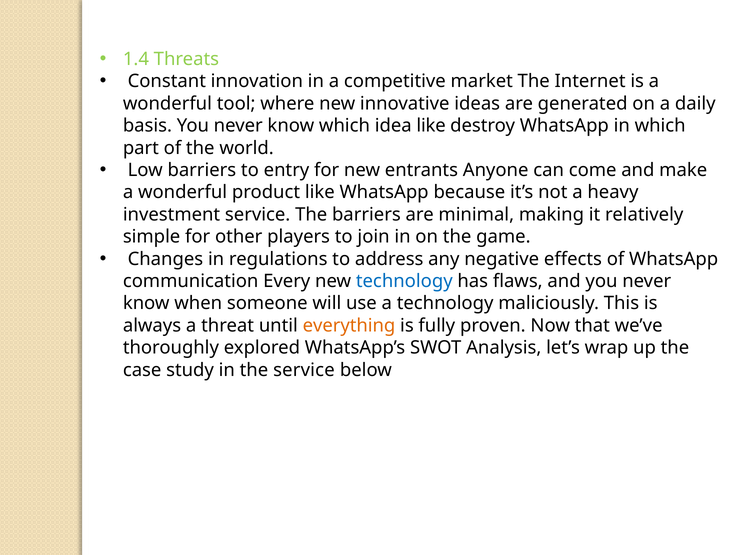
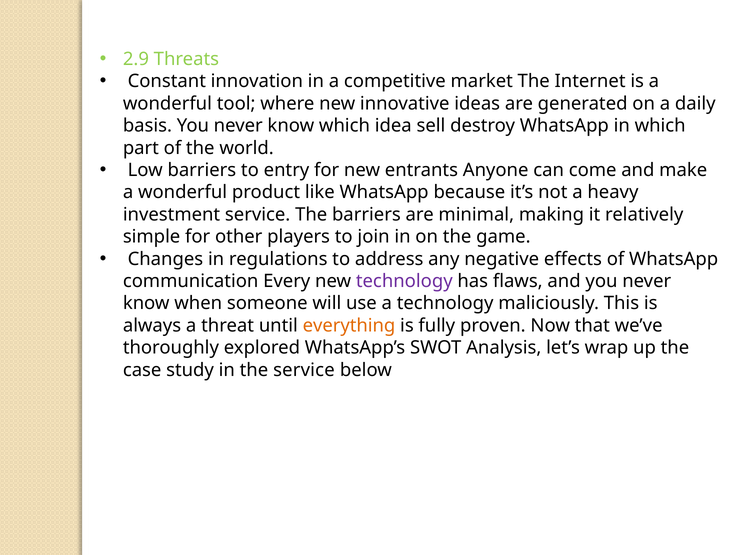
1.4: 1.4 -> 2.9 (136, 59)
idea like: like -> sell (431, 126)
technology colour: blue -> purple (404, 281)
